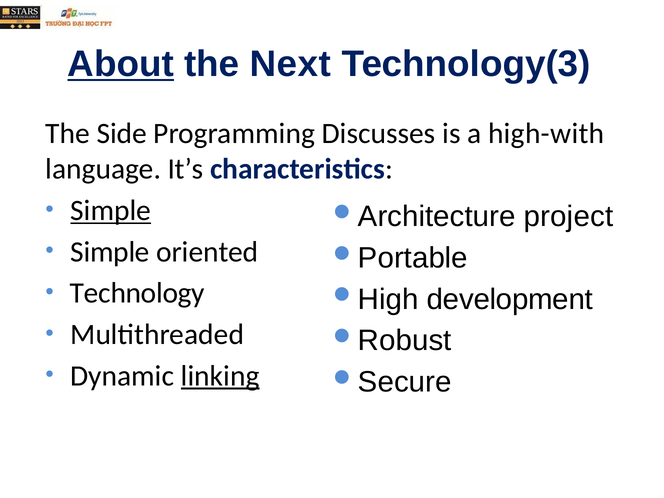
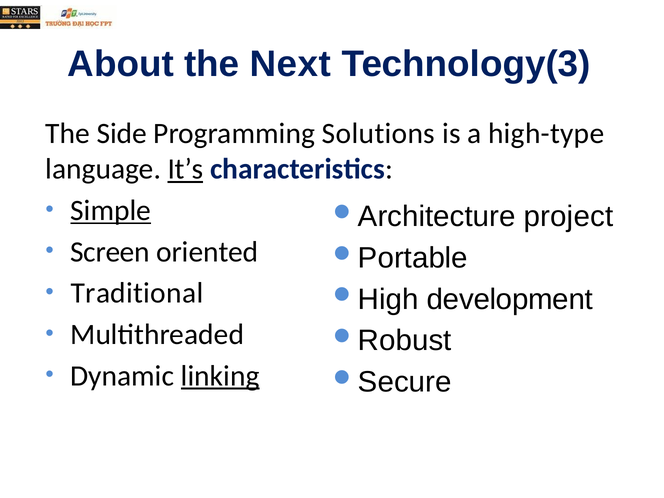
About underline: present -> none (121, 64)
Discusses: Discusses -> Solutions (378, 134)
high-with: high-with -> high-type (546, 134)
It’s underline: none -> present (186, 169)
Simple: Simple -> Screen (110, 252)
Technology: Technology -> Traditional (137, 293)
